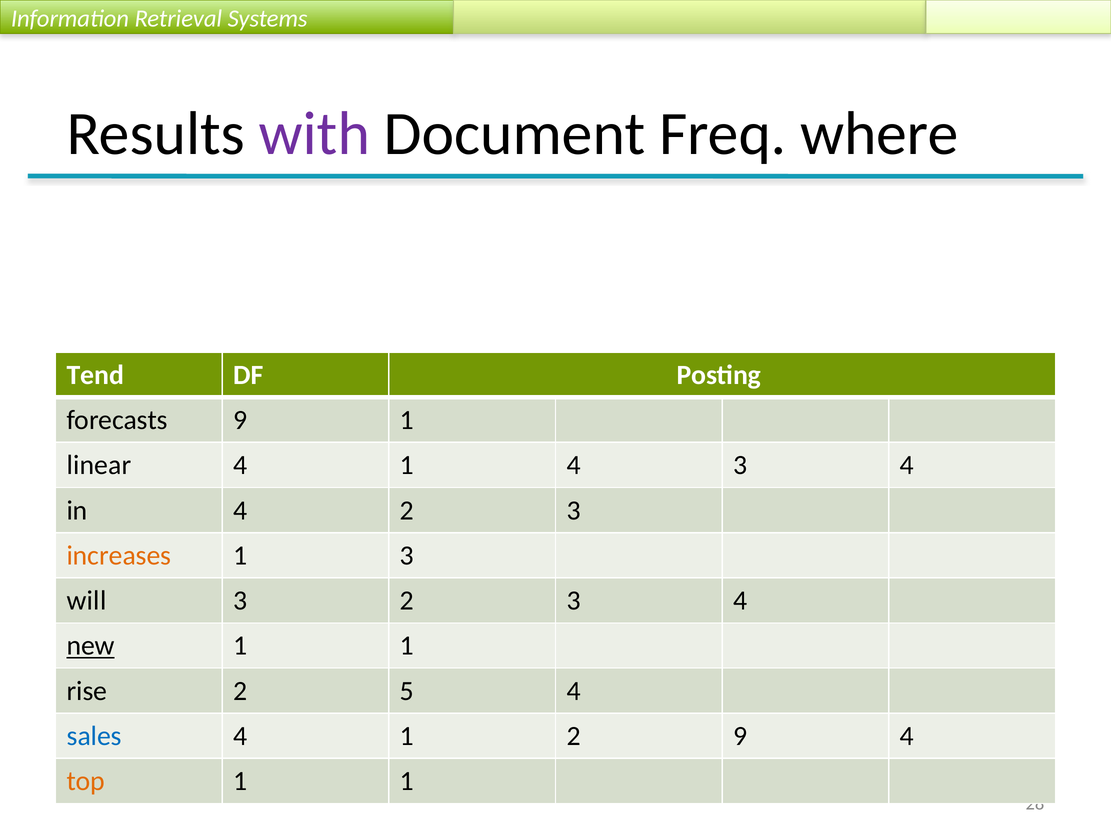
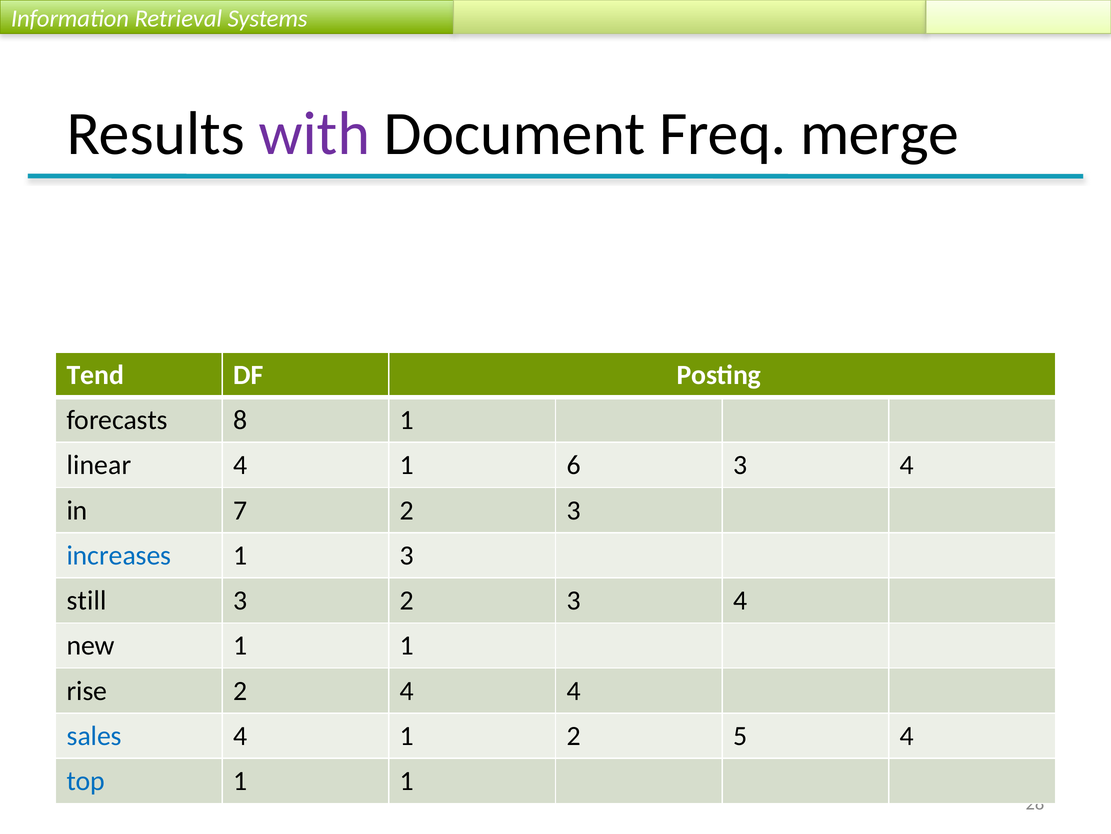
where: where -> merge (880, 134)
forecasts 9: 9 -> 8 (240, 420)
1 4: 4 -> 6 (574, 465)
in 4: 4 -> 7 (240, 510)
increases colour: orange -> blue (119, 555)
will: will -> still (87, 600)
new underline: present -> none (91, 645)
2 5: 5 -> 4 (407, 690)
2 9: 9 -> 5 (740, 735)
top colour: orange -> blue (86, 781)
